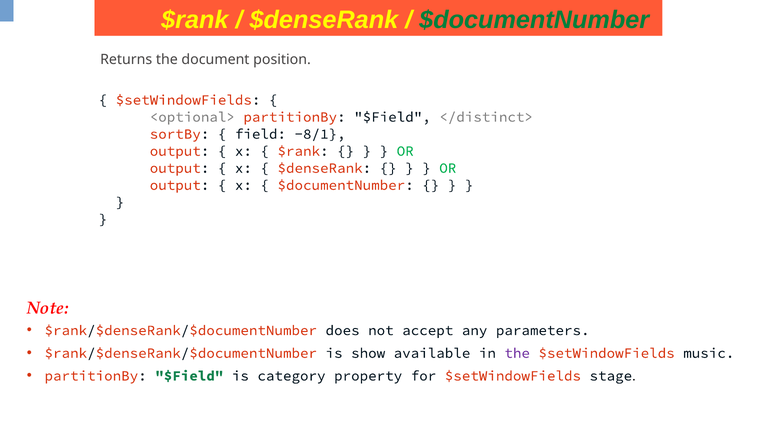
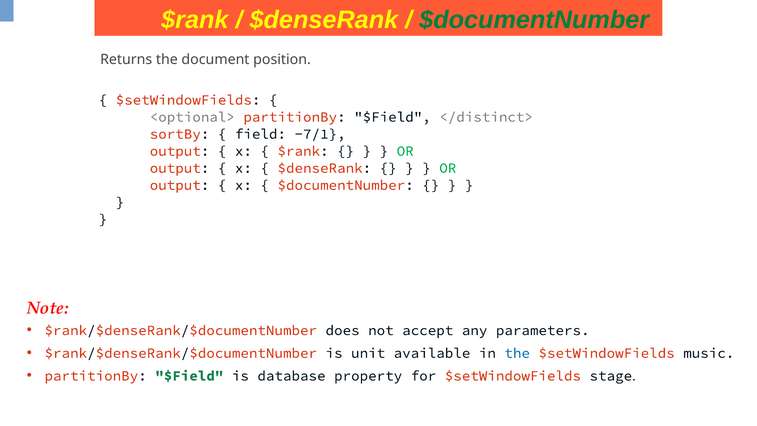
-8/1: -8/1 -> -7/1 (320, 134)
show: show -> unit (368, 353)
the colour: purple -> blue (517, 353)
category: category -> database (291, 376)
